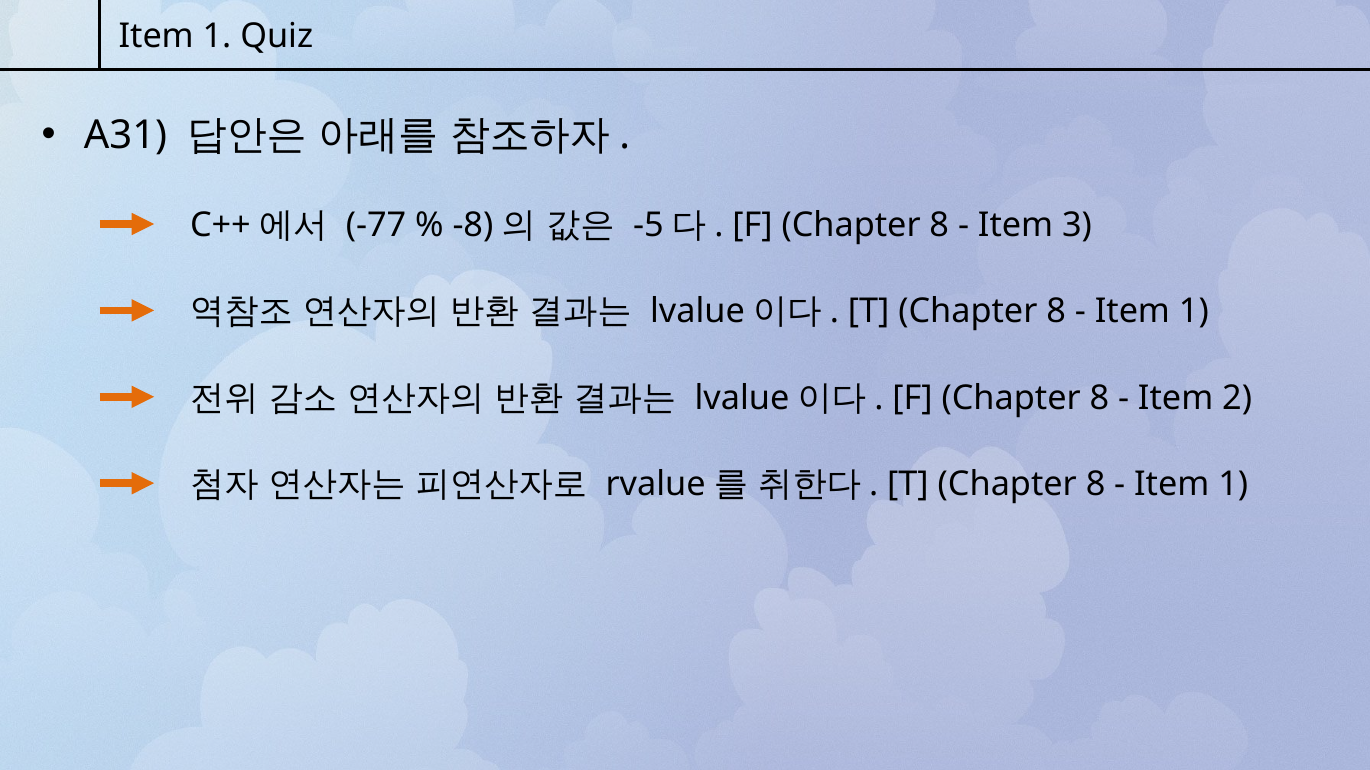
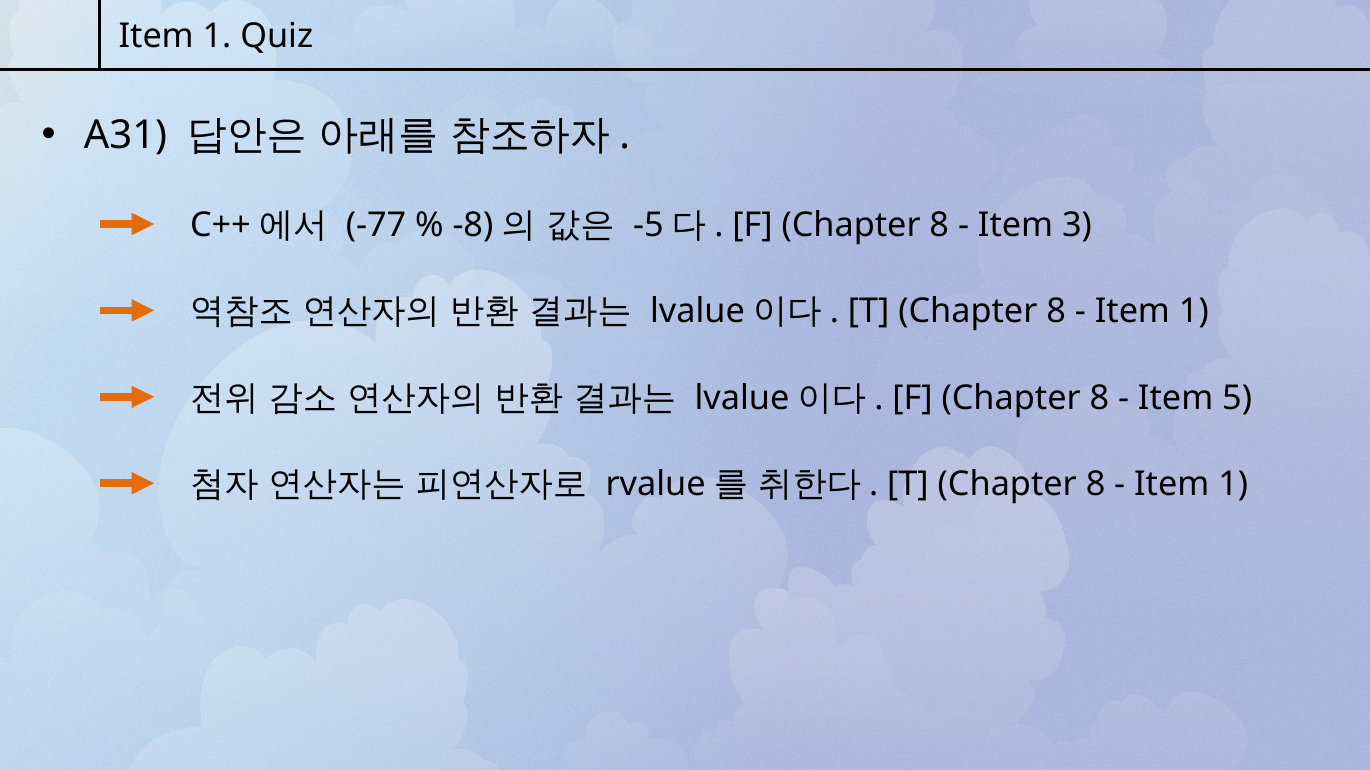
2: 2 -> 5 (1237, 398)
